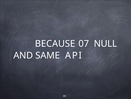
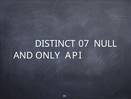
BECAUSE: BECAUSE -> DISTINCT (55, 43)
SAME: SAME -> ONLY (48, 55)
